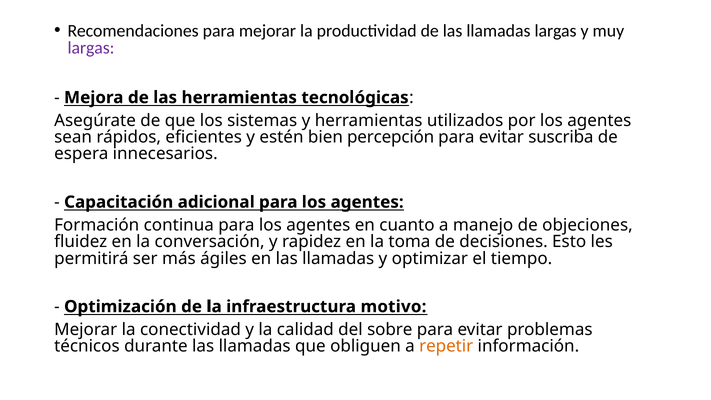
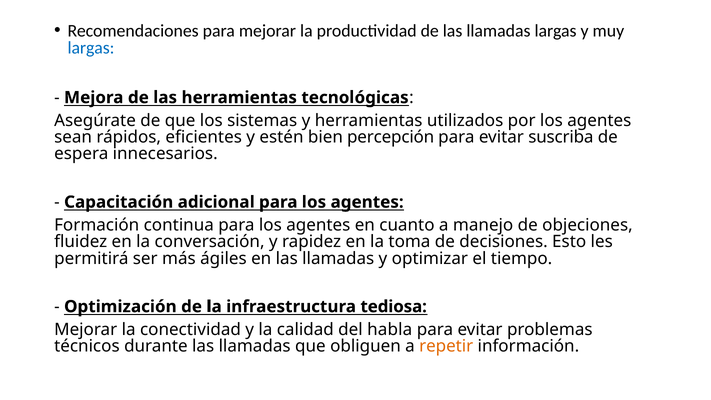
largas colour: purple -> blue (91, 48)
motivo: motivo -> tediosa (394, 307)
sobre: sobre -> habla (390, 330)
